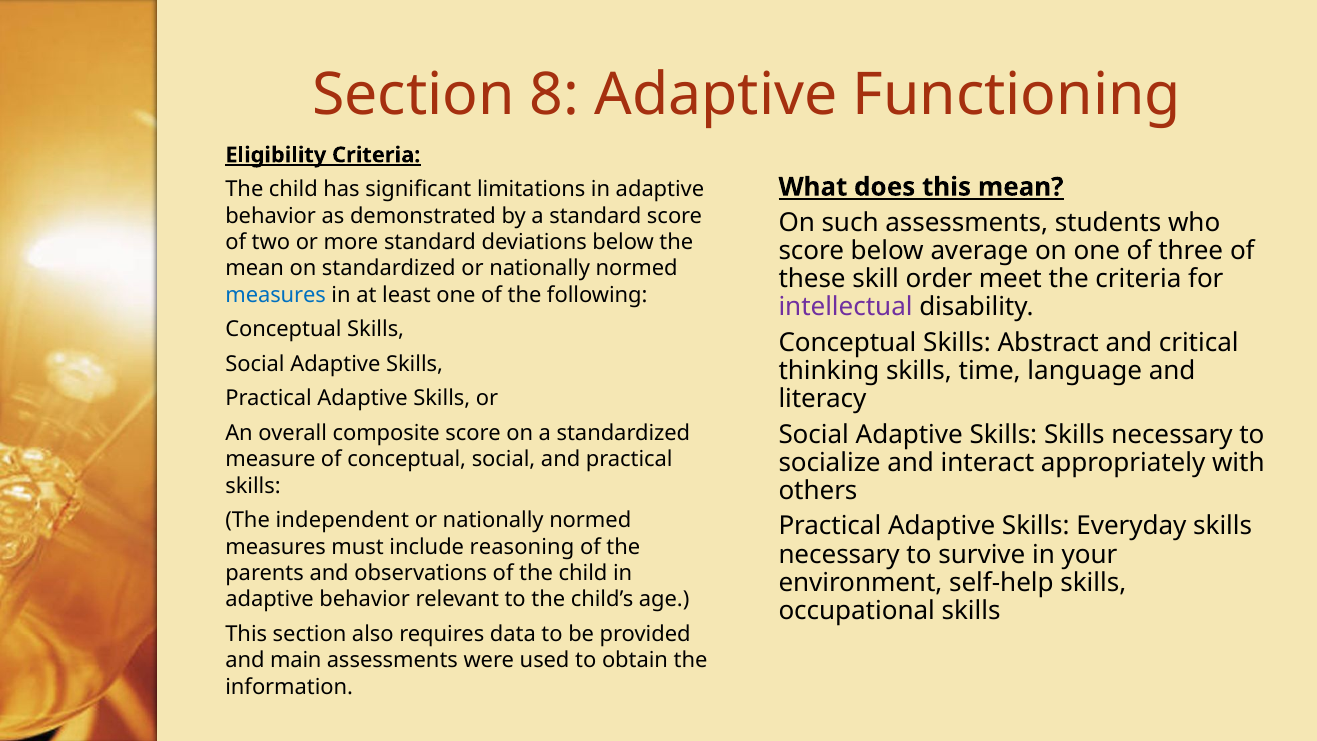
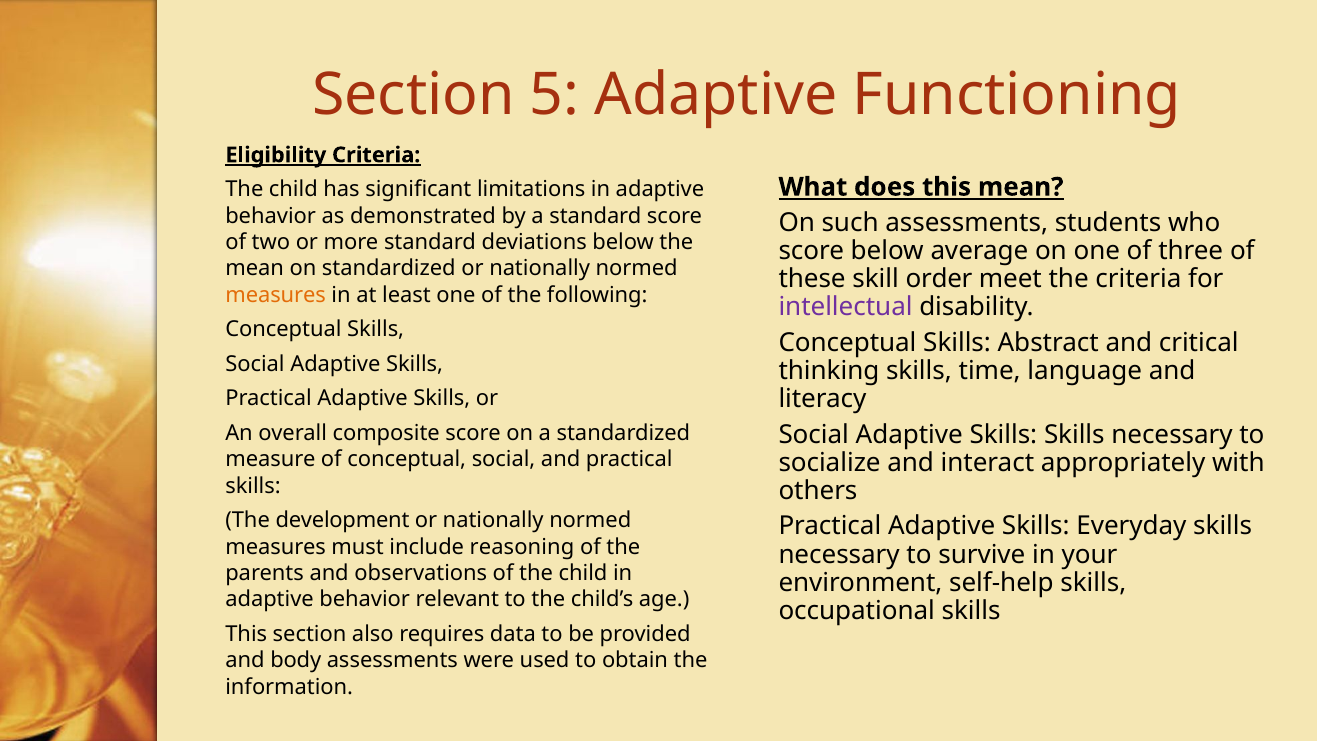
8: 8 -> 5 (555, 95)
measures colour: blue -> orange (276, 295)
independent: independent -> development (342, 520)
main: main -> body (296, 660)
